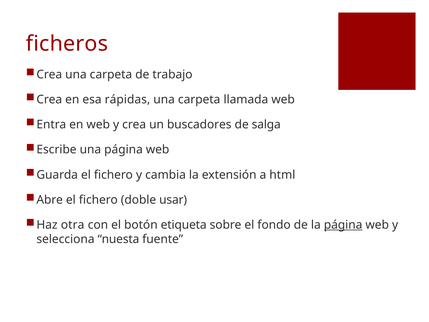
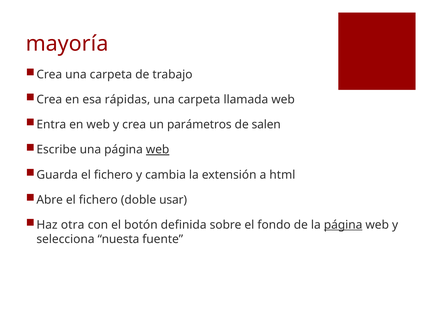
ficheros: ficheros -> mayoría (67, 44)
buscadores: buscadores -> parámetros (199, 125)
salga: salga -> salen (266, 125)
web underline: none -> present (158, 150)
etiqueta: etiqueta -> definida (184, 225)
